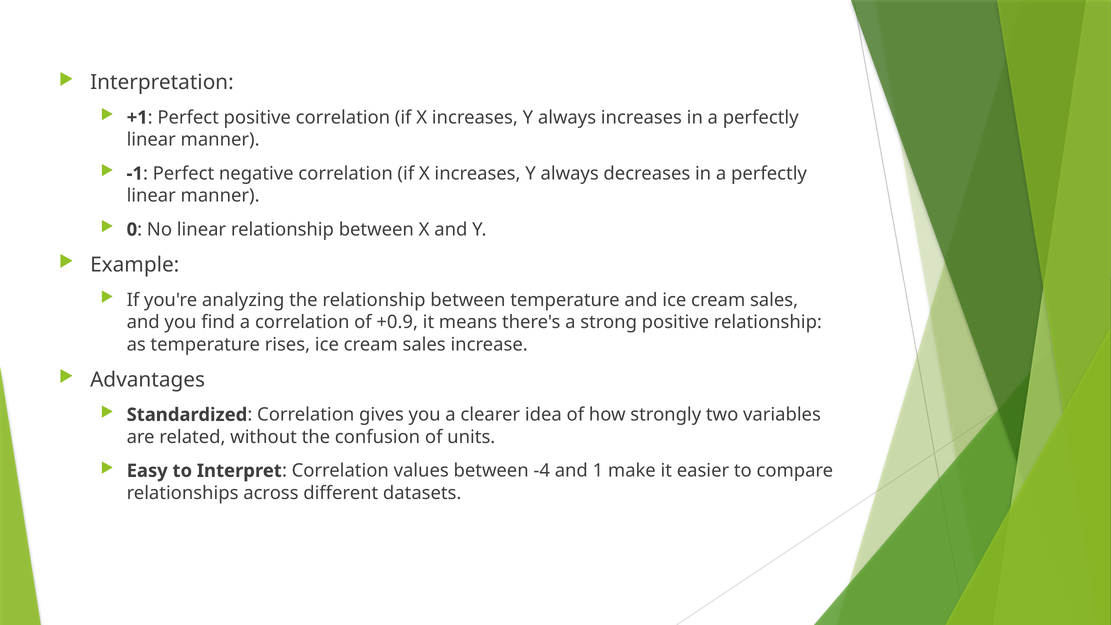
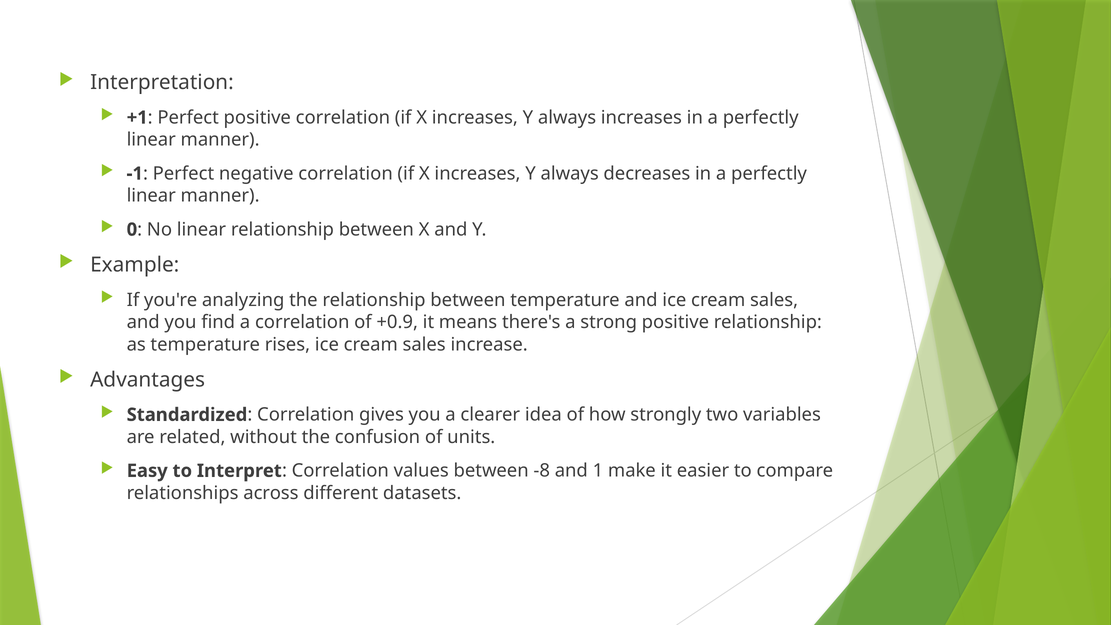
-4: -4 -> -8 (542, 471)
